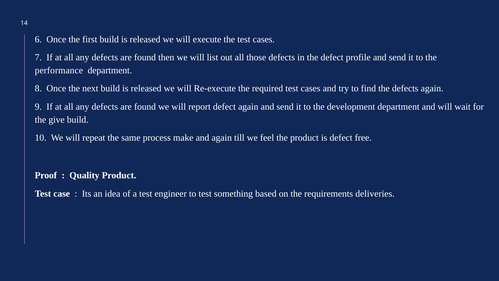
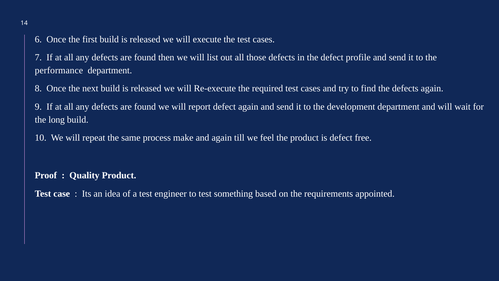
give: give -> long (57, 119)
deliveries: deliveries -> appointed (375, 193)
